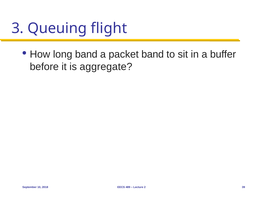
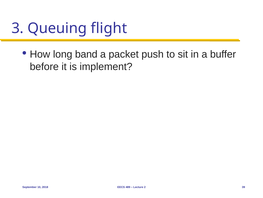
packet band: band -> push (153, 54)
aggregate: aggregate -> implement (106, 66)
